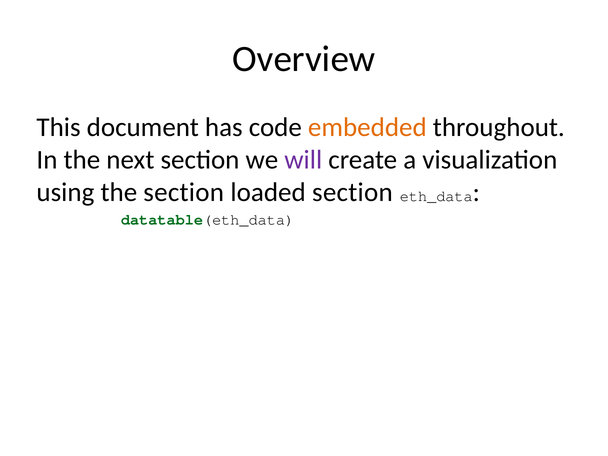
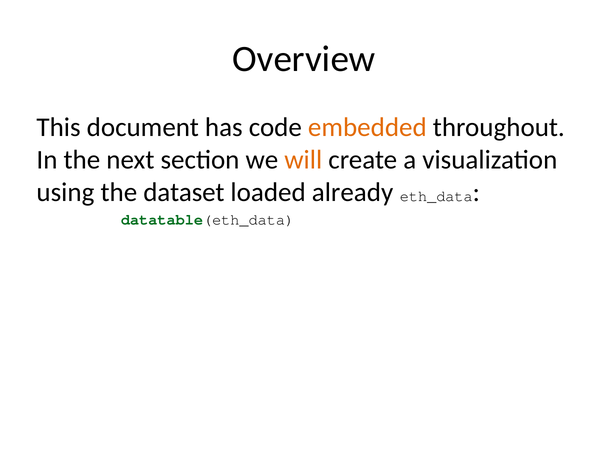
will colour: purple -> orange (303, 160)
the section: section -> dataset (184, 192)
loaded section: section -> already (353, 192)
